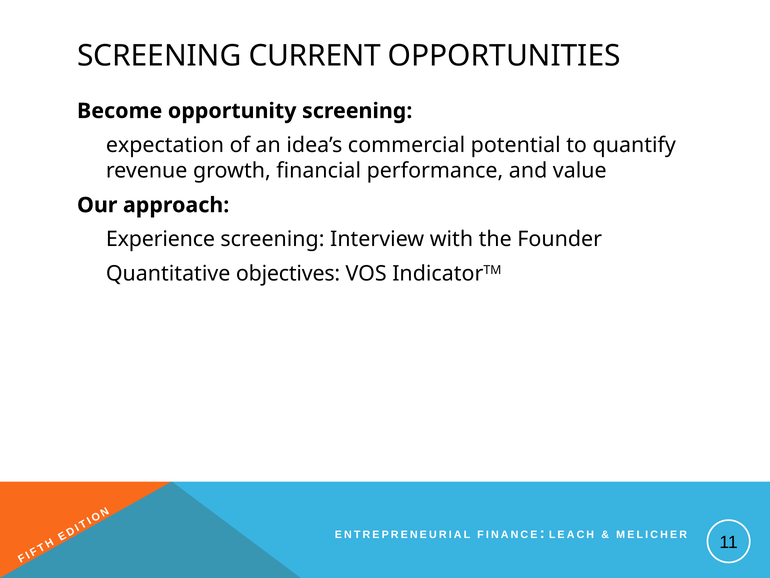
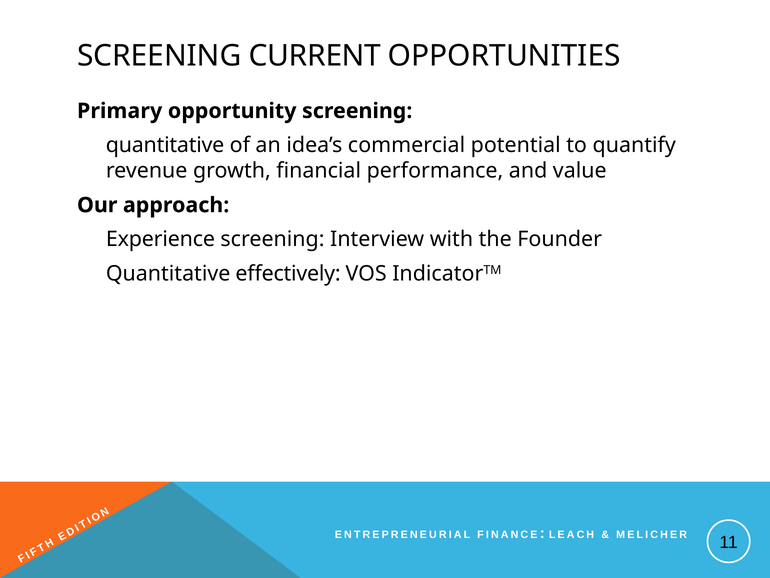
Become: Become -> Primary (120, 111)
expectation: expectation -> quantitative (165, 145)
objectives: objectives -> effectively (288, 273)
